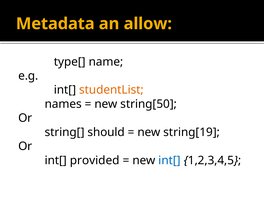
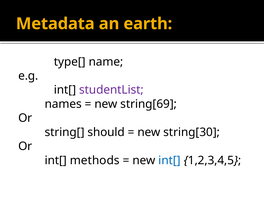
allow: allow -> earth (148, 24)
studentList colour: orange -> purple (111, 90)
string[50: string[50 -> string[69 (149, 104)
string[19: string[19 -> string[30 (192, 132)
provided: provided -> methods (95, 160)
